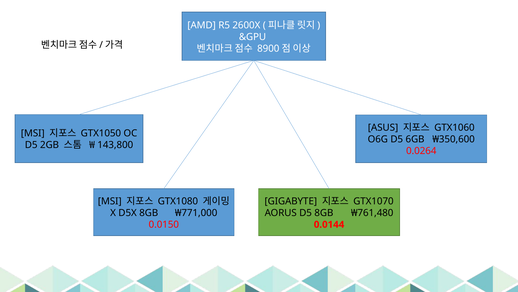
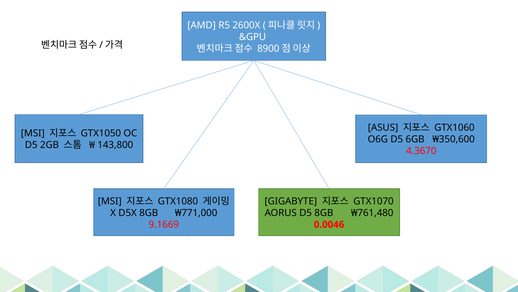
0.0264: 0.0264 -> 4.3670 (421, 151)
0.0150: 0.0150 -> 9.1669 (164, 224)
0.0144: 0.0144 -> 0.0046 (329, 224)
